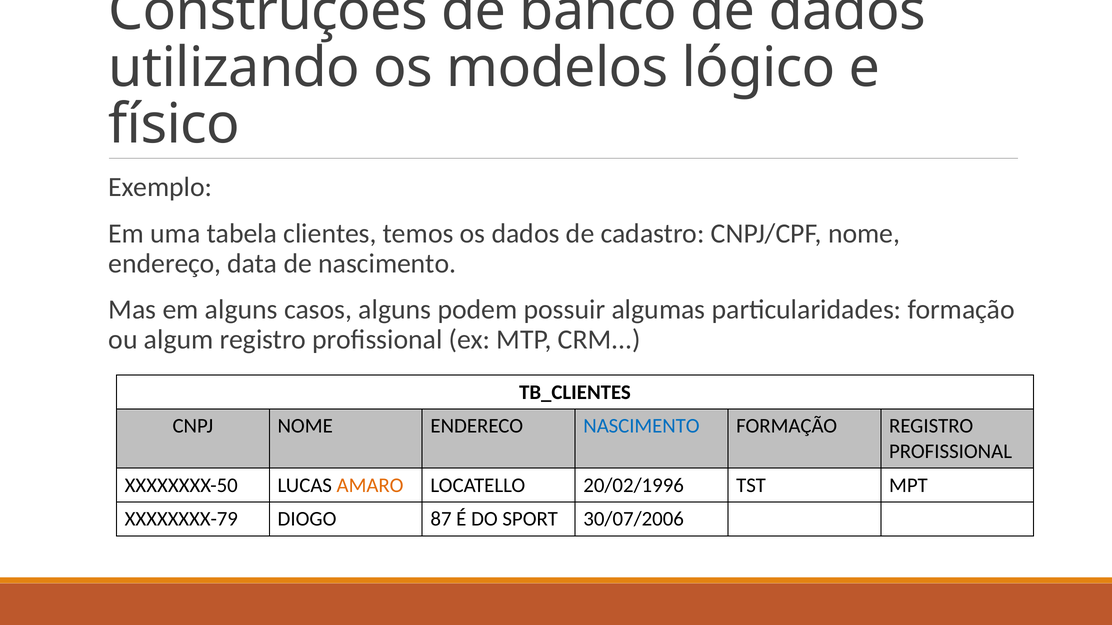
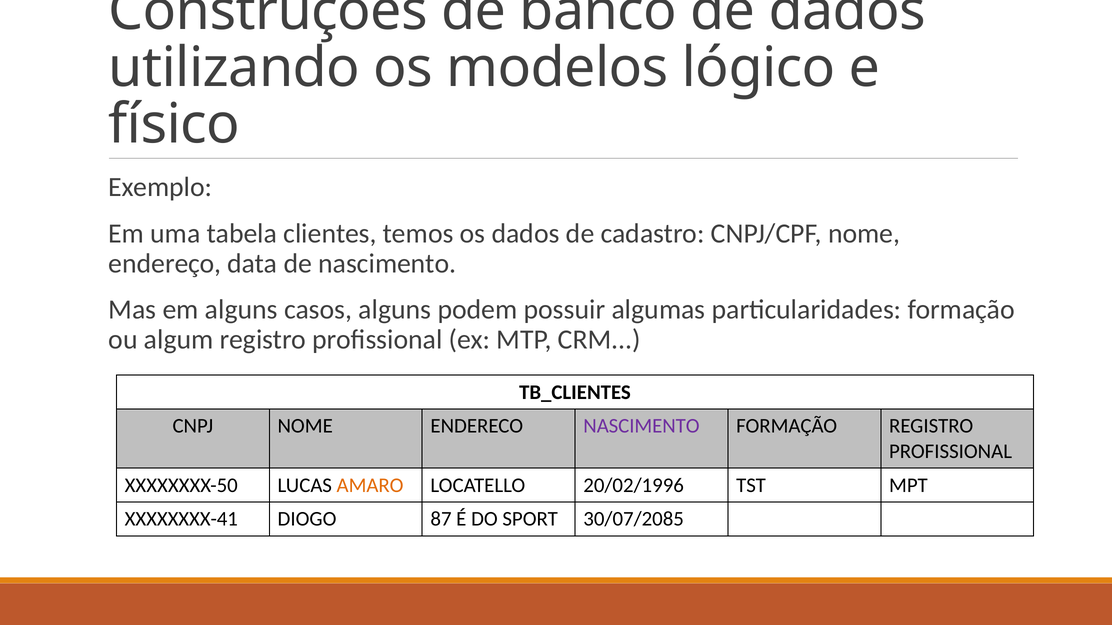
NASCIMENTO colour: blue -> purple (641, 426)
XXXXXXXX-79: XXXXXXXX-79 -> XXXXXXXX-41 (181, 520)
30/07/2006: 30/07/2006 -> 30/07/2085 (634, 520)
